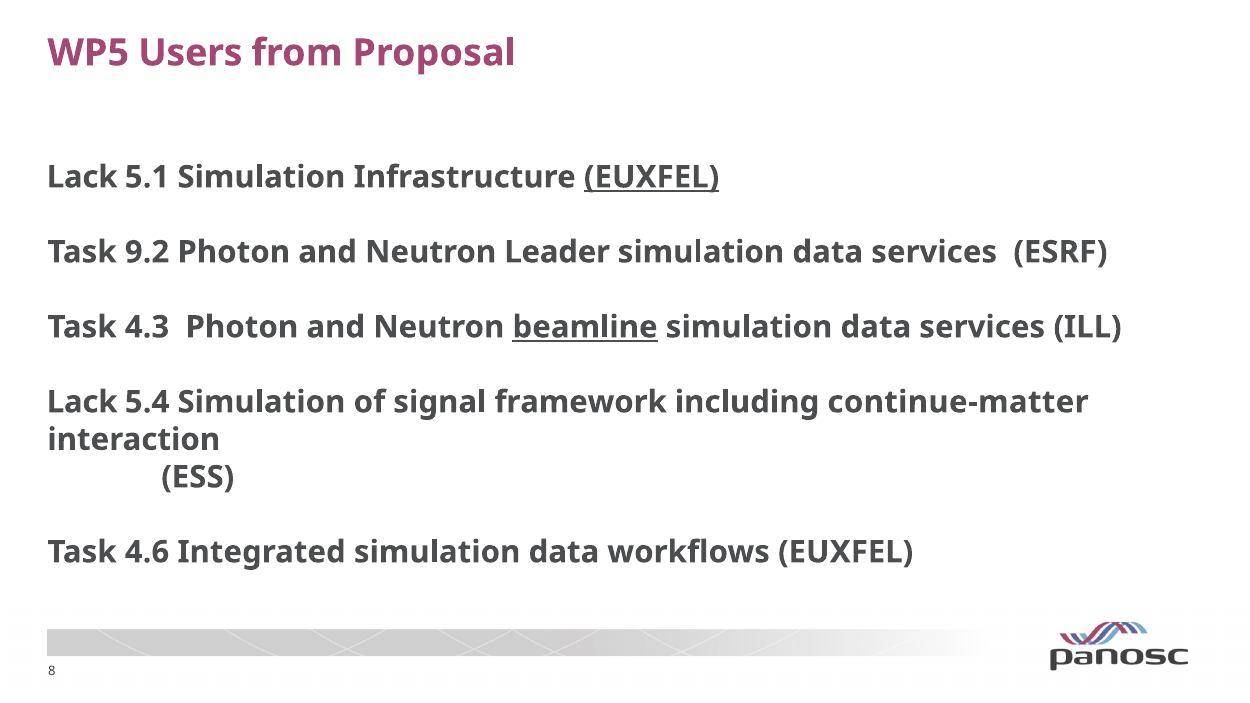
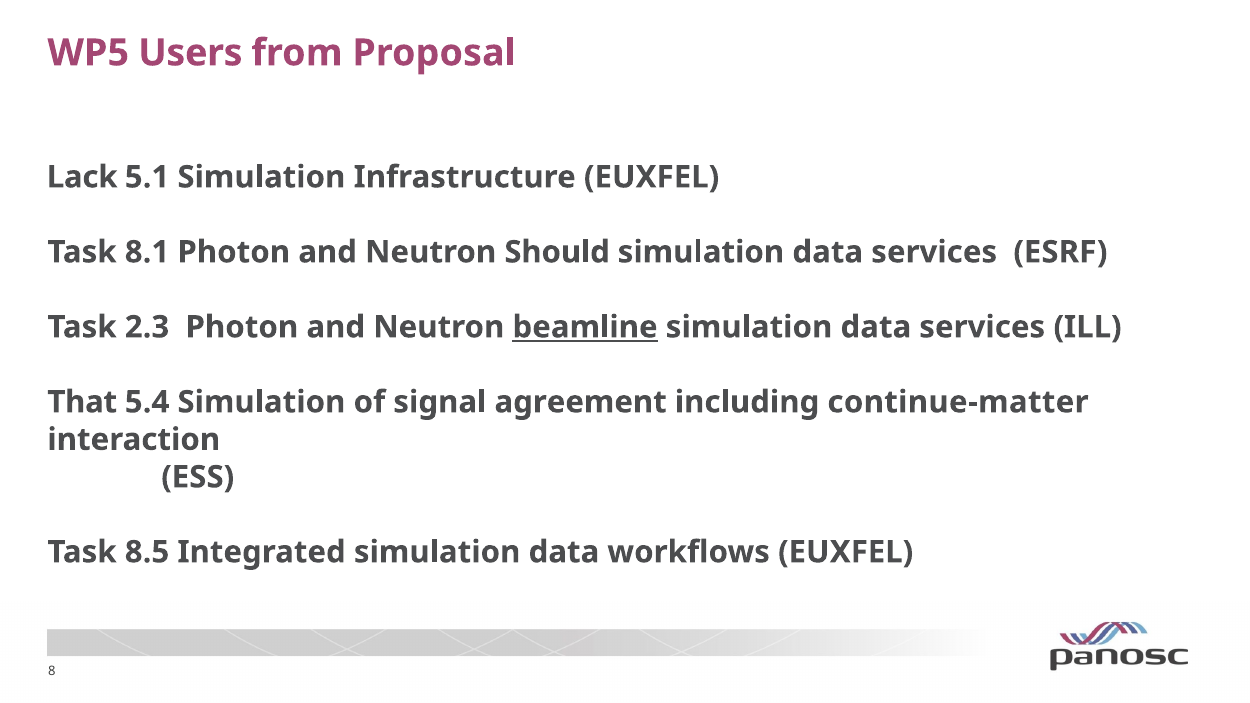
EUXFEL underline: present -> none (652, 177)
9.2: 9.2 -> 8.1 (147, 252)
Leader: Leader -> Should (557, 252)
4.3: 4.3 -> 2.3 (147, 327)
Lack: Lack -> That (82, 402)
framework: framework -> agreement (581, 402)
4.6: 4.6 -> 8.5 (147, 552)
